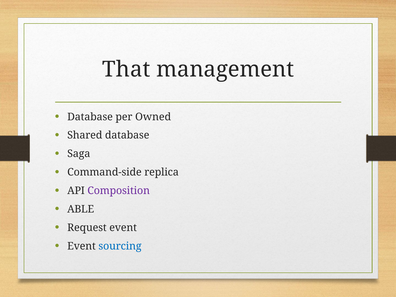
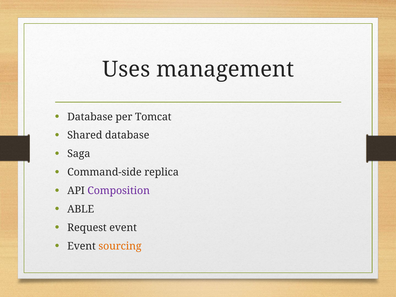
That: That -> Uses (126, 69)
Owned: Owned -> Tomcat (153, 117)
sourcing colour: blue -> orange (120, 246)
